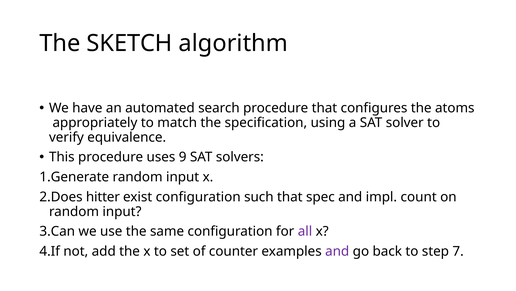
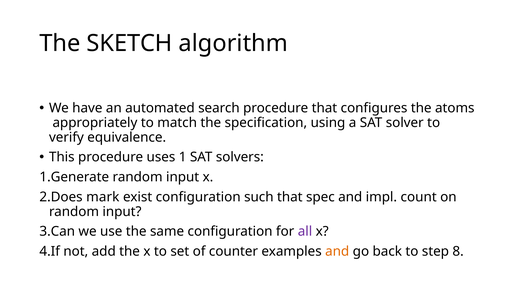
9: 9 -> 1 (183, 157)
hitter: hitter -> mark (103, 197)
and colour: purple -> orange (337, 251)
7: 7 -> 8 (458, 251)
